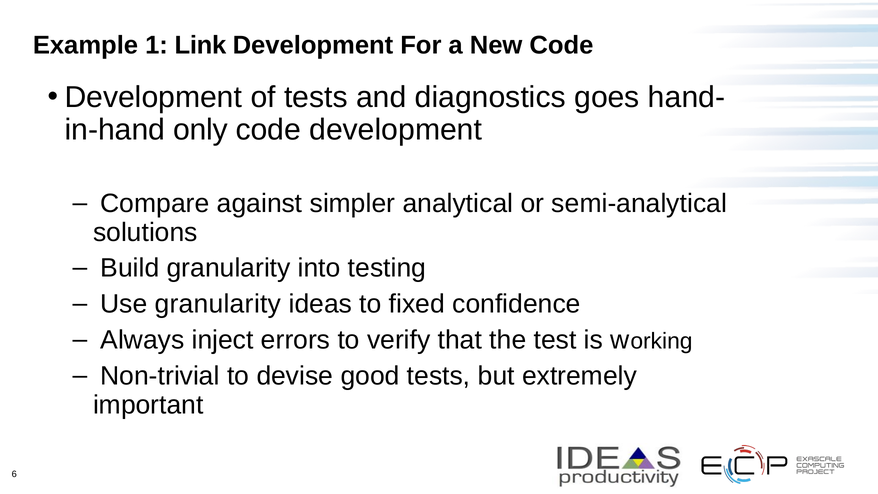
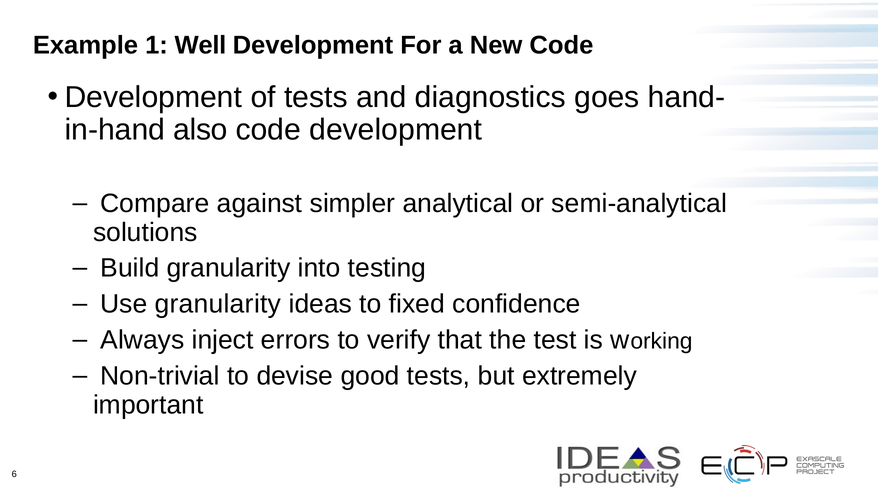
Link: Link -> Well (200, 45)
only: only -> also (200, 130)
